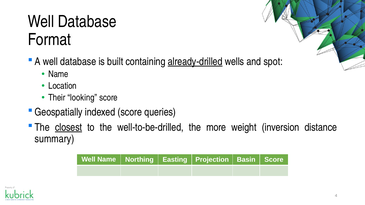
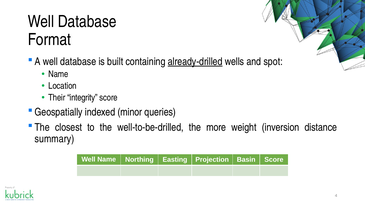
looking: looking -> integrity (82, 98)
indexed score: score -> minor (130, 112)
closest underline: present -> none (69, 128)
